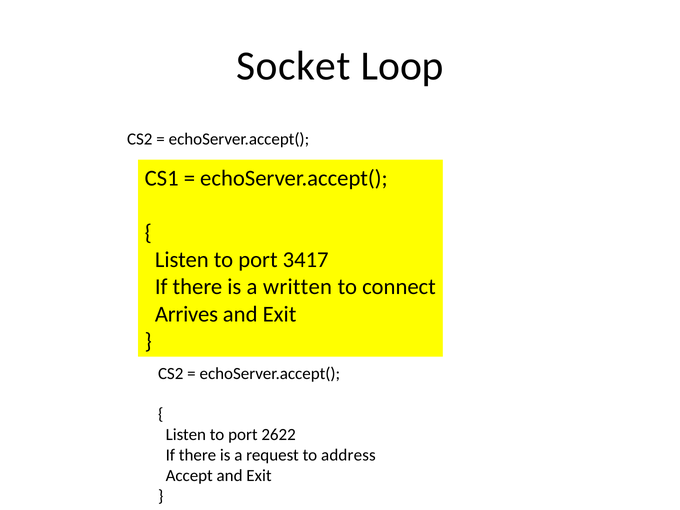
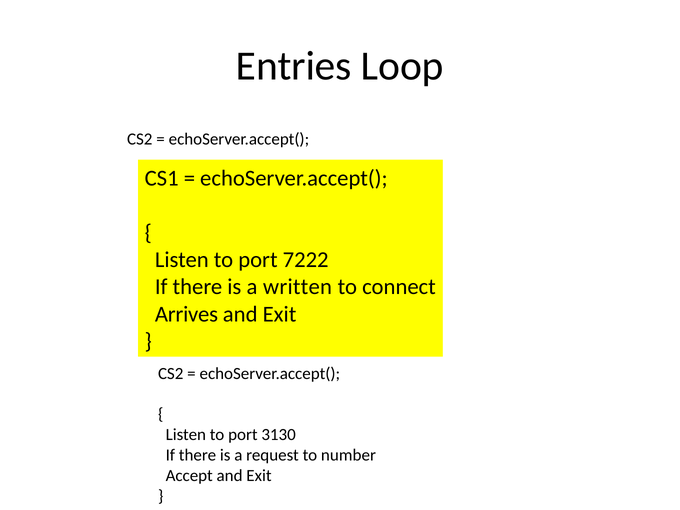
Socket: Socket -> Entries (294, 66)
3417: 3417 -> 7222 (306, 260)
2622: 2622 -> 3130 (279, 435)
address: address -> number (348, 455)
